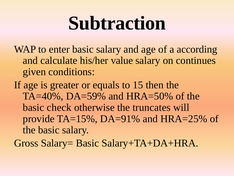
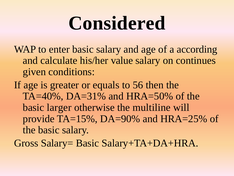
Subtraction: Subtraction -> Considered (117, 23)
15: 15 -> 56 (138, 85)
DA=59%: DA=59% -> DA=31% (86, 96)
check: check -> larger (59, 107)
truncates: truncates -> multiline (152, 107)
DA=91%: DA=91% -> DA=90% (120, 118)
